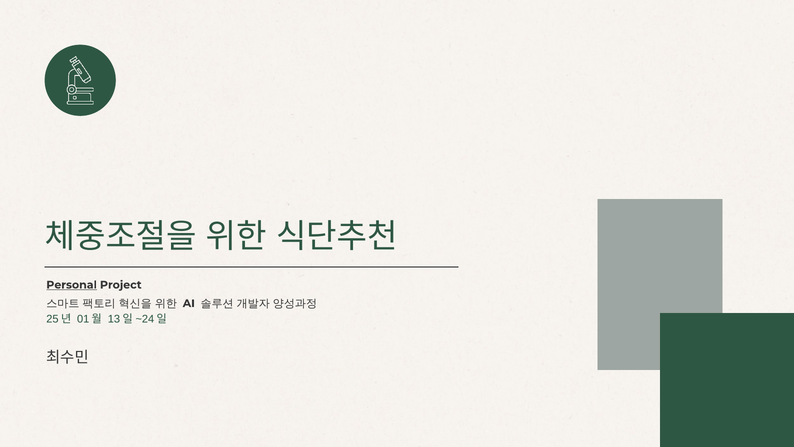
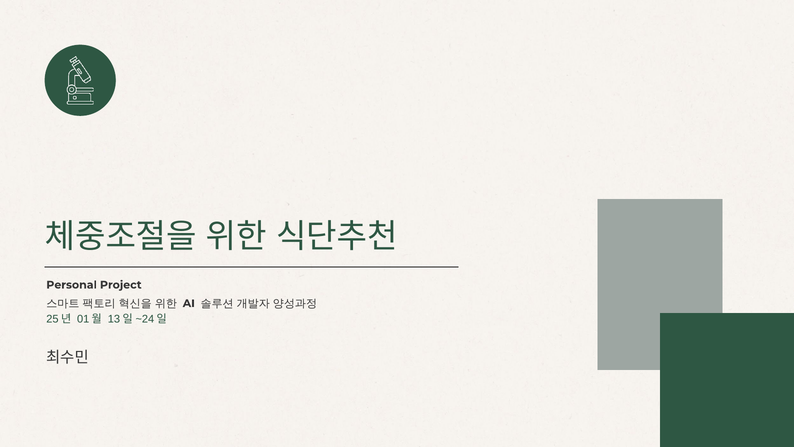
Personal underline: present -> none (72, 285)
